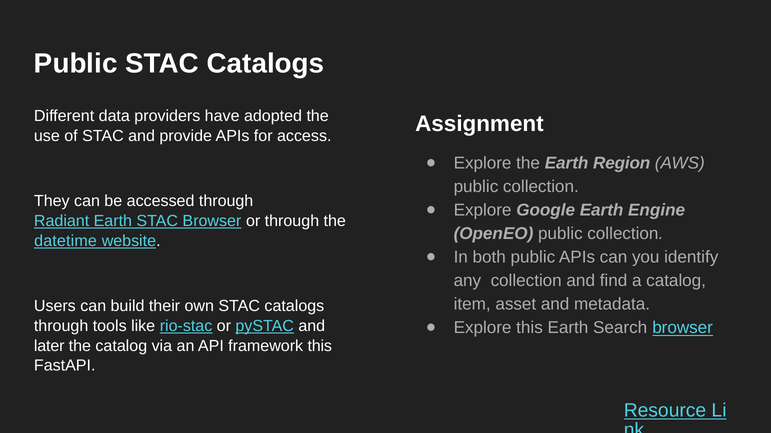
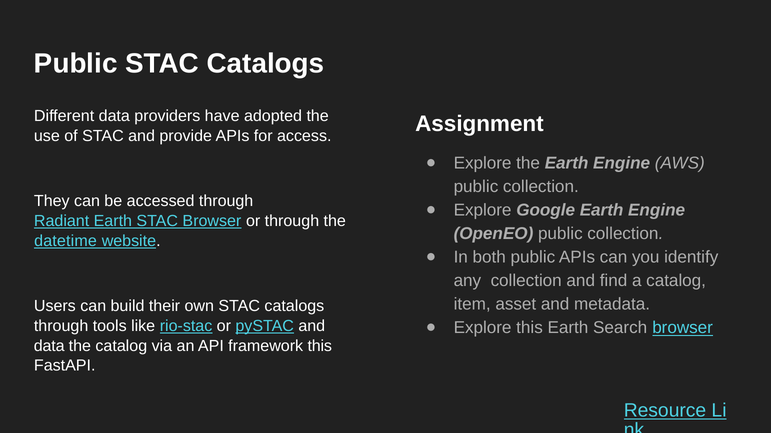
the Earth Region: Region -> Engine (622, 163)
later: later -> data (49, 346)
